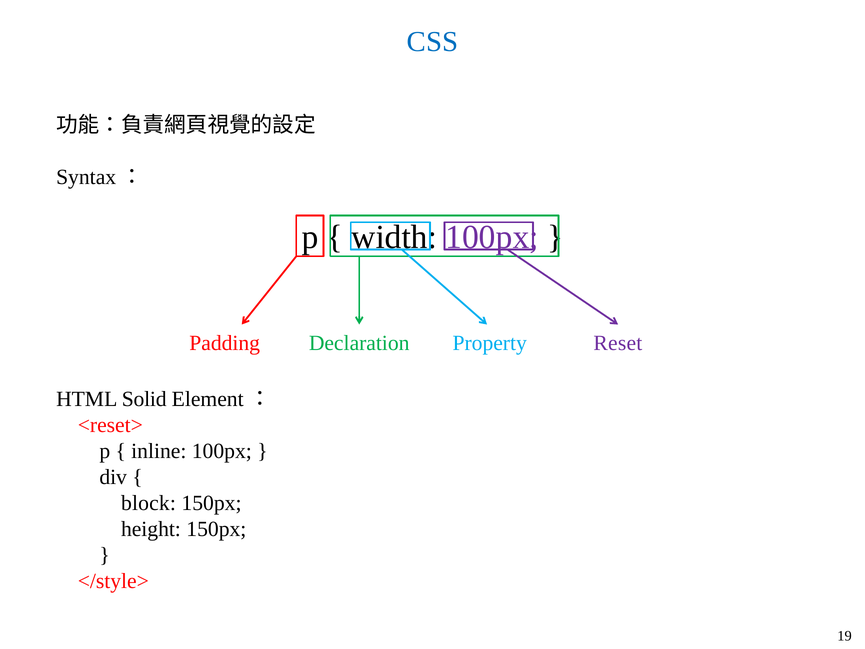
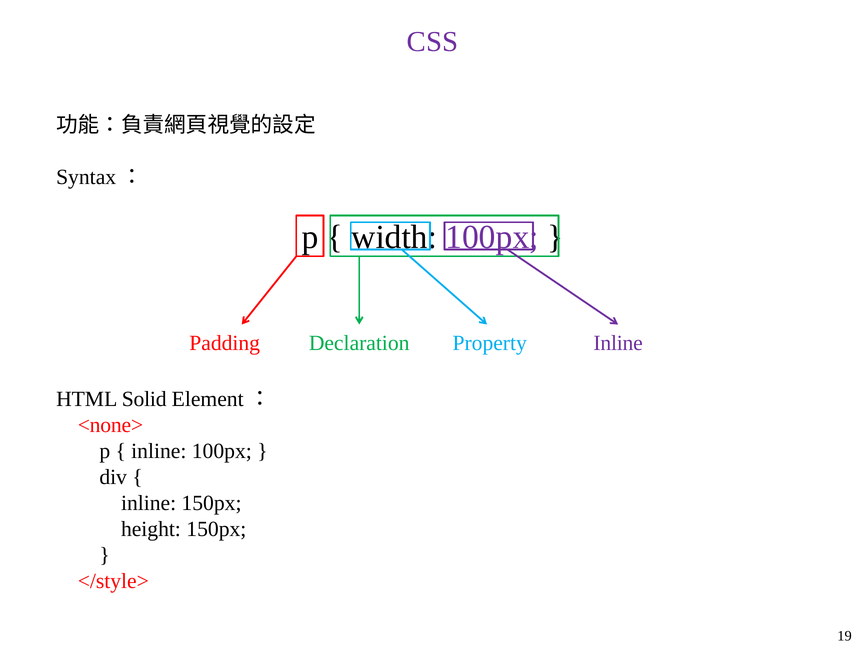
CSS colour: blue -> purple (432, 42)
Property Reset: Reset -> Inline (618, 343)
<reset>: <reset> -> <none> (110, 425)
block: block -> inline (149, 503)
